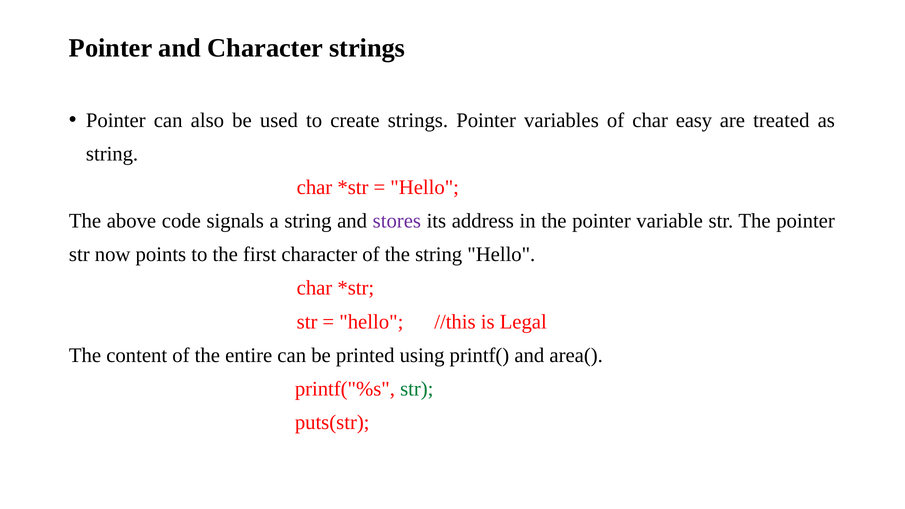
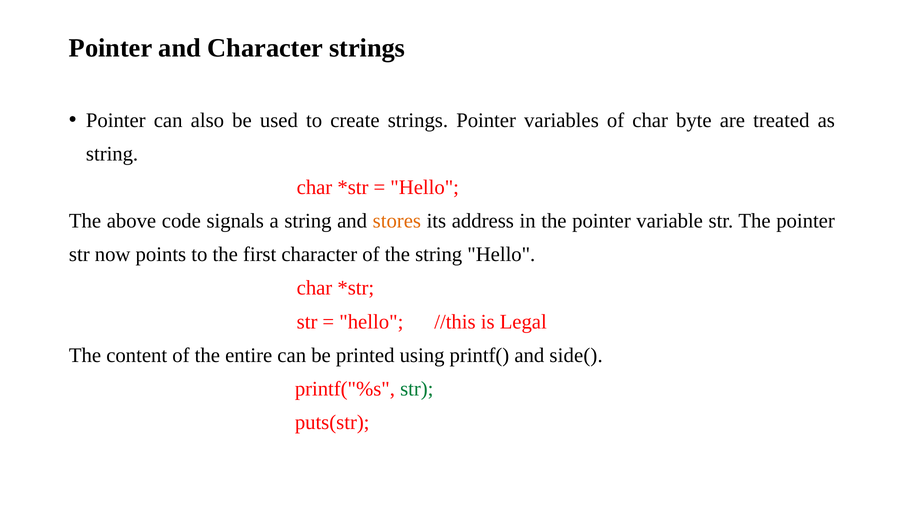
easy: easy -> byte (694, 120)
stores colour: purple -> orange (397, 221)
area(: area( -> side( (576, 355)
